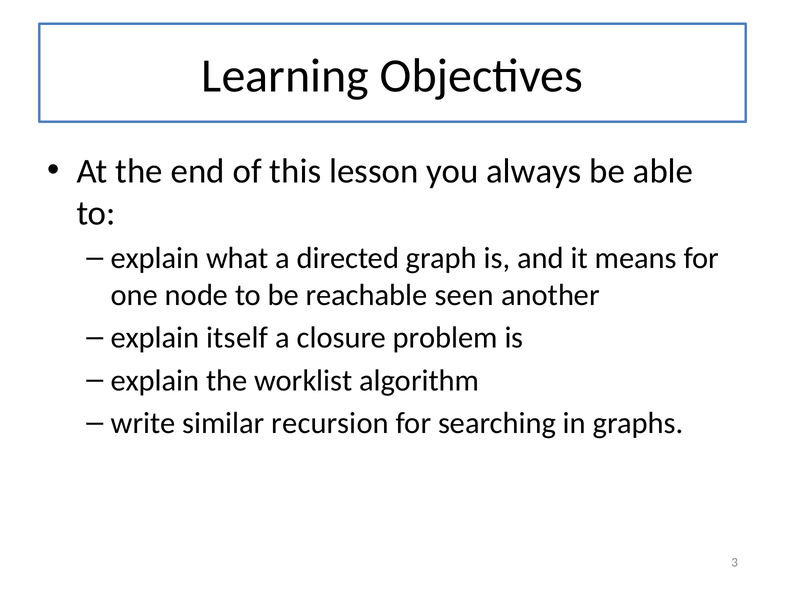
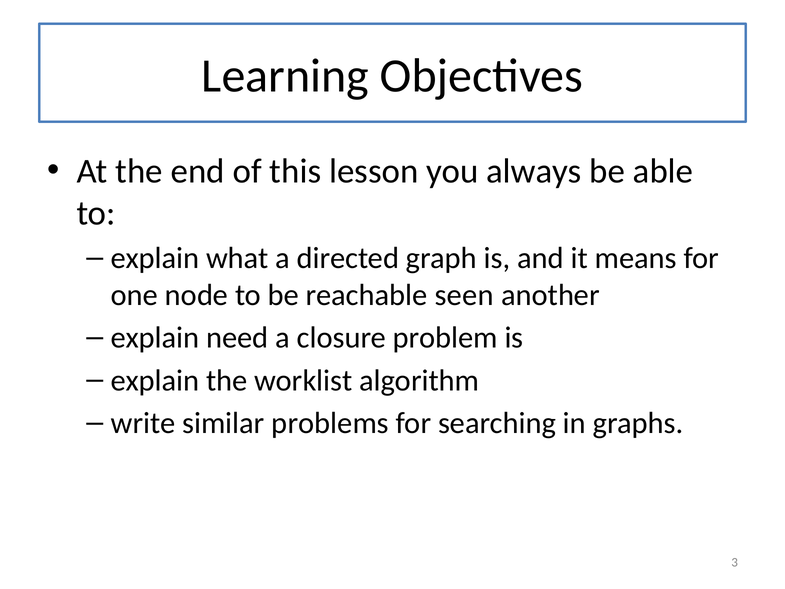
itself: itself -> need (237, 338)
recursion: recursion -> problems (330, 423)
